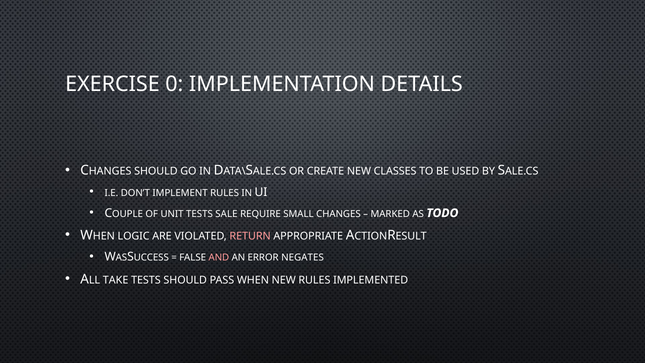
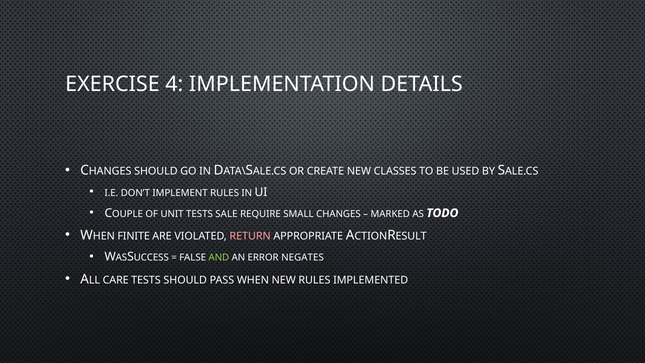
0: 0 -> 4 (174, 84)
LOGIC: LOGIC -> FINITE (134, 236)
AND colour: pink -> light green (219, 258)
TAKE: TAKE -> CARE (116, 280)
